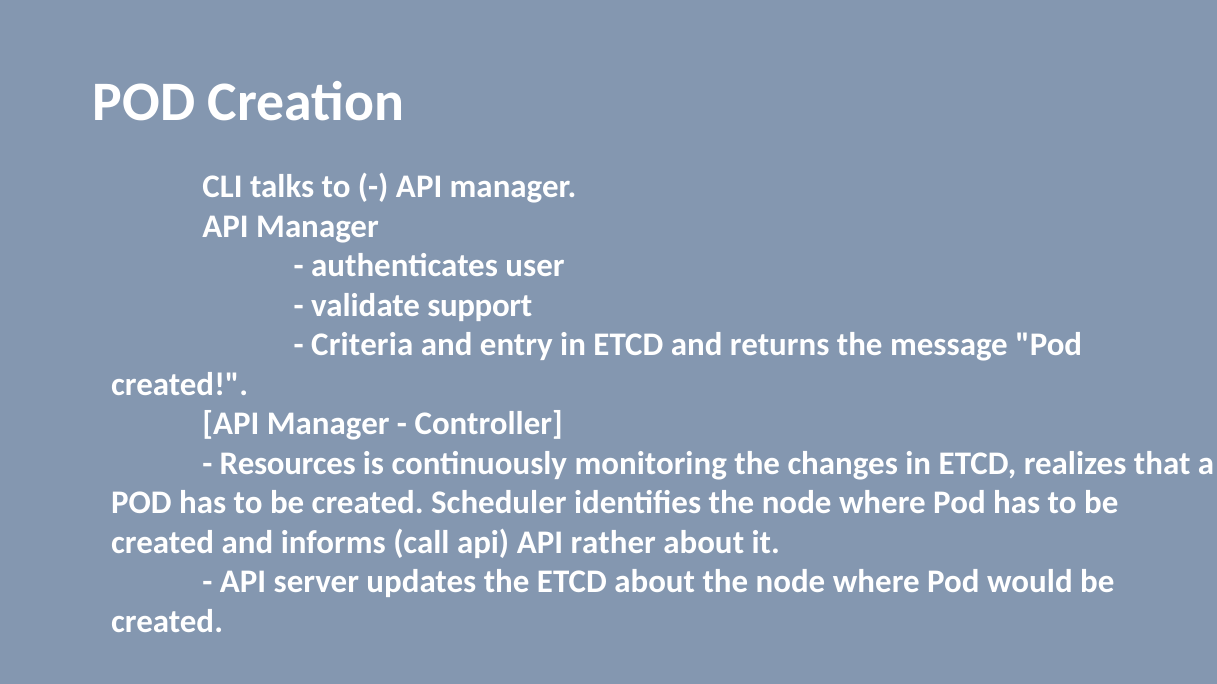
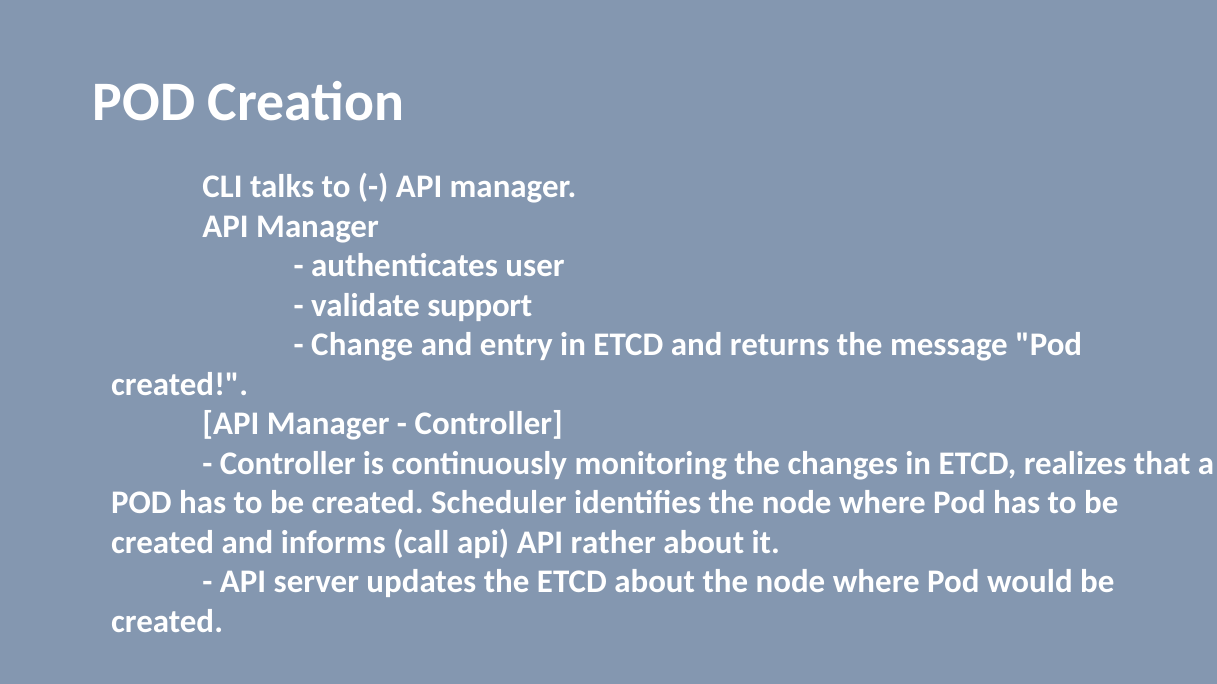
Criteria: Criteria -> Change (362, 345)
Resources: Resources -> Controller (288, 464)
